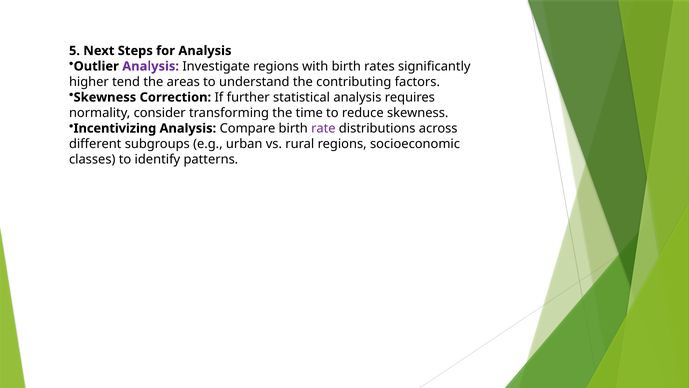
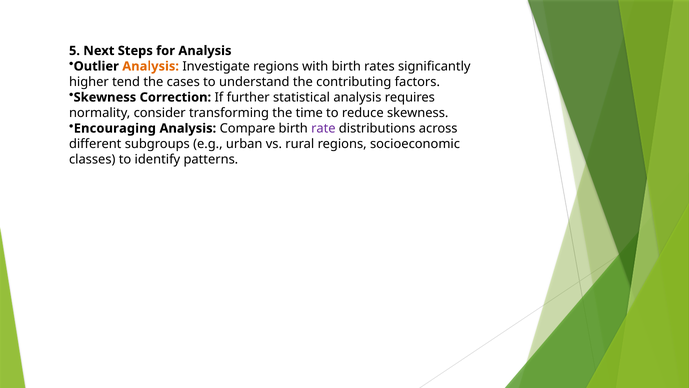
Analysis colour: purple -> orange (151, 66)
areas: areas -> cases (183, 82)
Incentivizing: Incentivizing -> Encouraging (115, 128)
